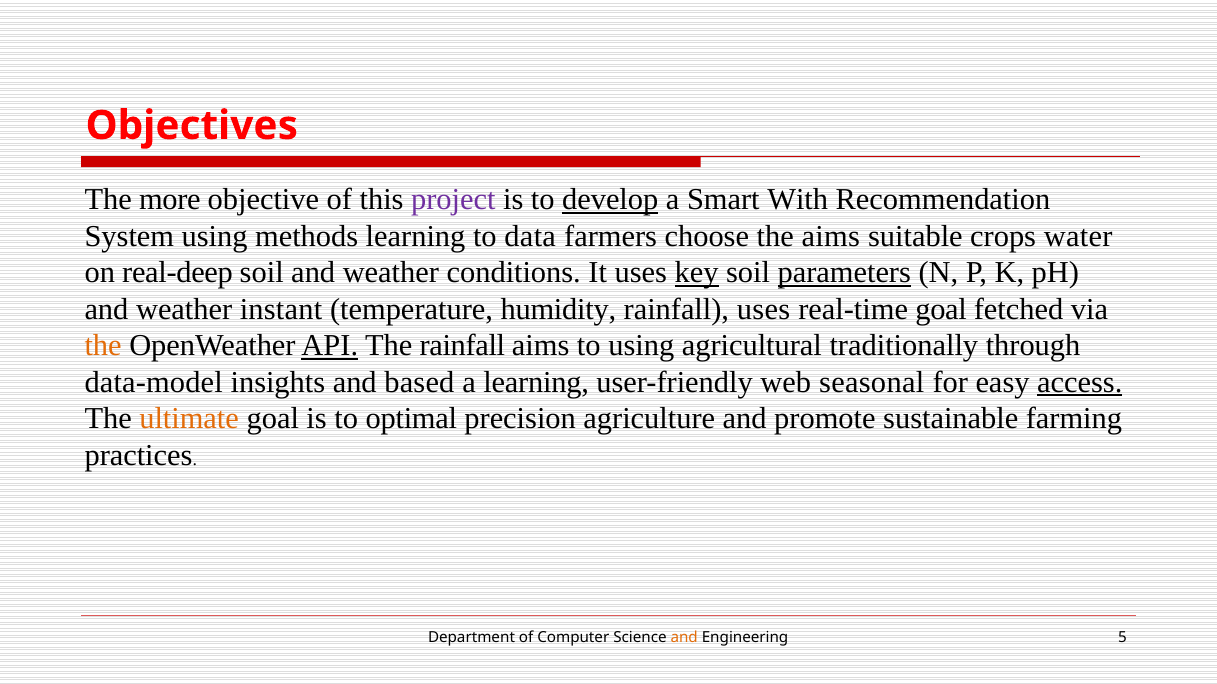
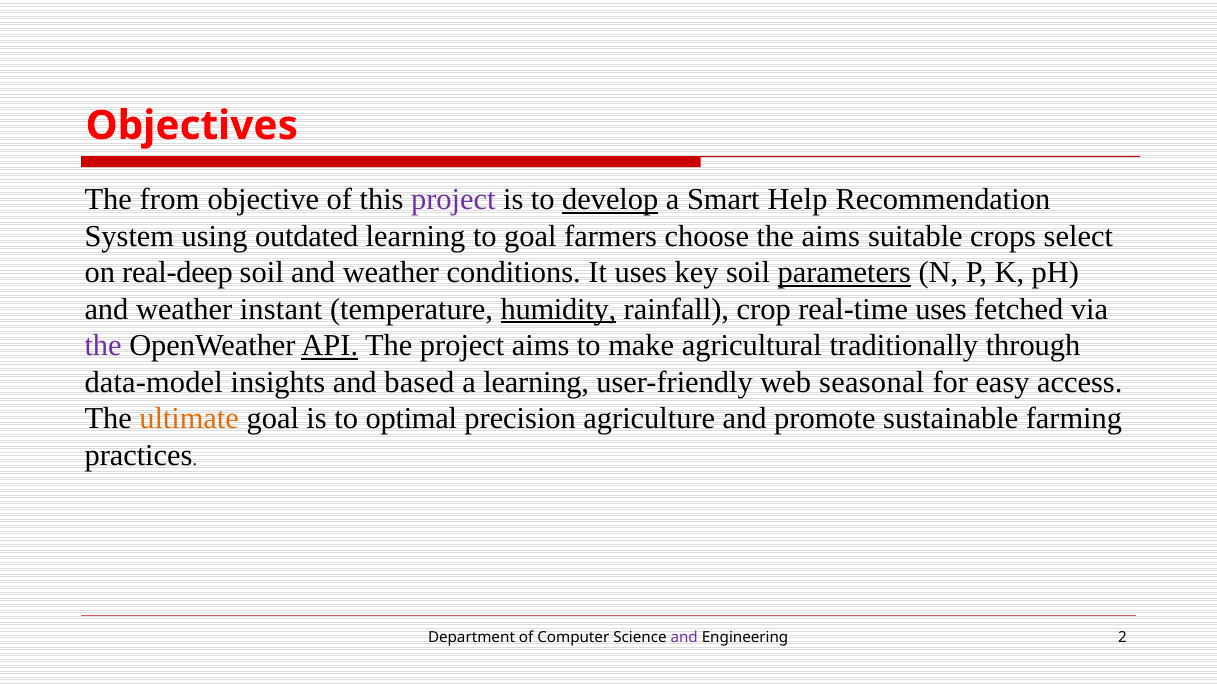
more: more -> from (170, 200)
With: With -> Help (798, 200)
methods: methods -> outdated (307, 236)
to data: data -> goal (530, 236)
water: water -> select (1078, 236)
key underline: present -> none (697, 273)
humidity underline: none -> present (558, 309)
rainfall uses: uses -> crop (764, 309)
real-time goal: goal -> uses (941, 309)
the colour: orange -> purple (103, 346)
The rainfall: rainfall -> project (462, 346)
to using: using -> make (641, 346)
access underline: present -> none (1080, 382)
and colour: orange -> purple (684, 638)
5: 5 -> 2 (1122, 638)
